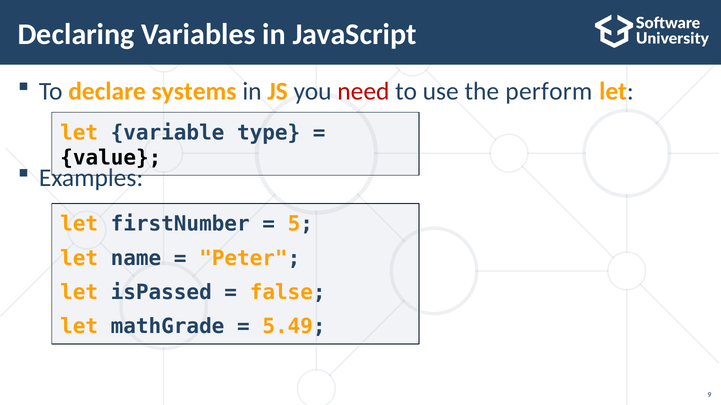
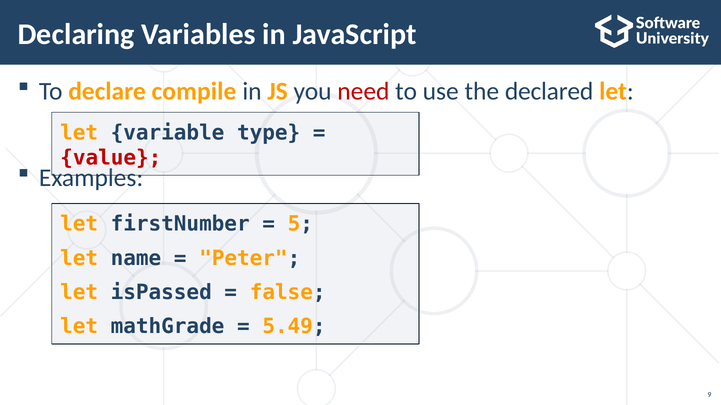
systems: systems -> compile (194, 91)
perform: perform -> declared (549, 91)
value colour: black -> red (111, 158)
